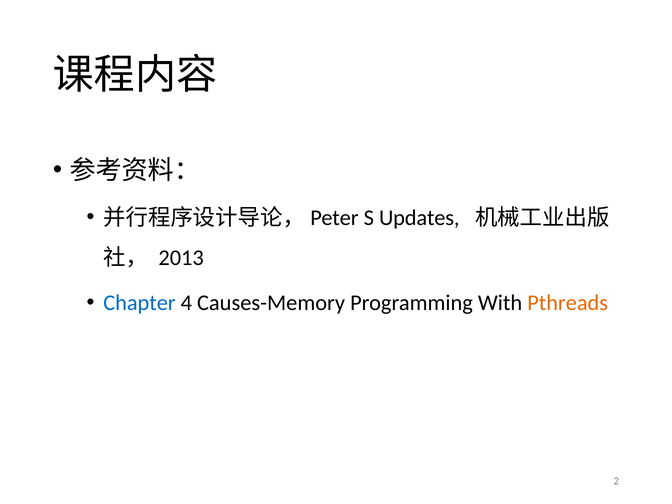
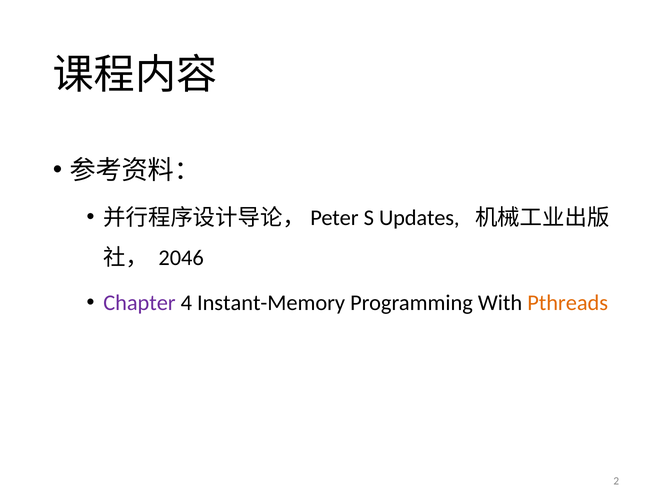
2013: 2013 -> 2046 (181, 258)
Chapter colour: blue -> purple (139, 303)
Causes-Memory: Causes-Memory -> Instant-Memory (271, 303)
